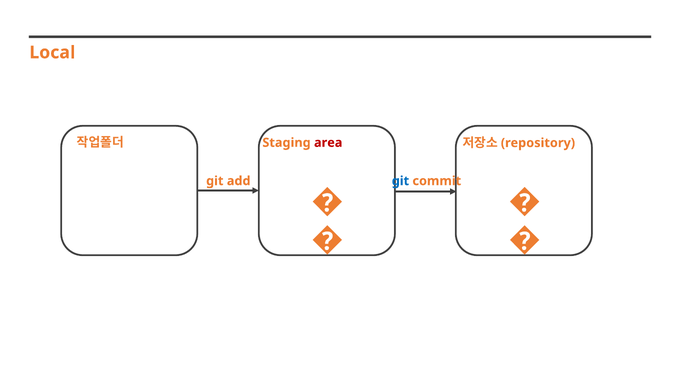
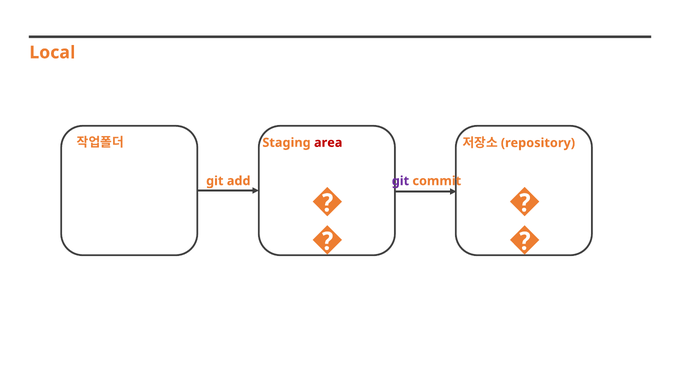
git colour: blue -> purple (400, 181)
